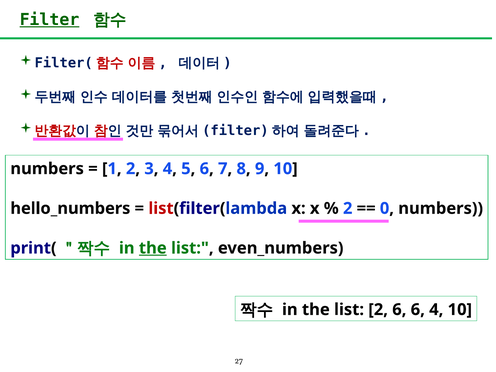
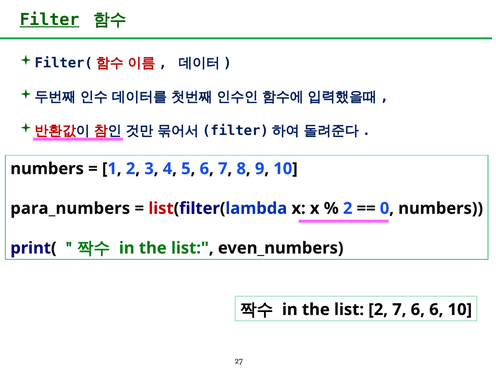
hello_numbers: hello_numbers -> para_numbers (70, 208)
the underline: present -> none (153, 248)
2 6: 6 -> 7 (399, 310)
6 4: 4 -> 6 (436, 310)
